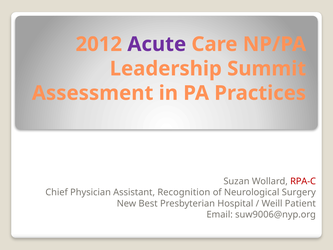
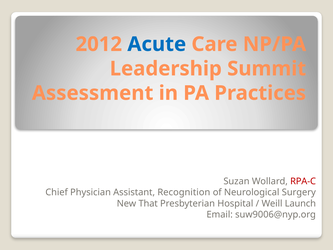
Acute colour: purple -> blue (157, 44)
Best: Best -> That (148, 203)
Patient: Patient -> Launch (300, 203)
